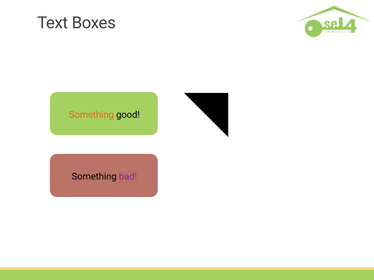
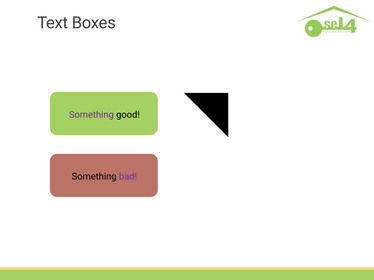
Something colour: orange -> purple (91, 115)
